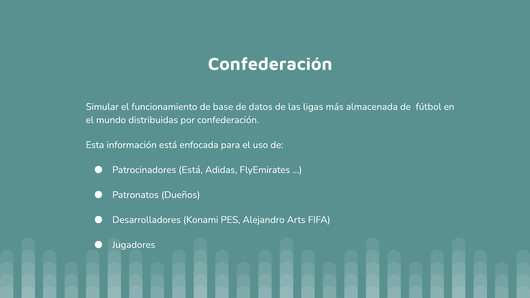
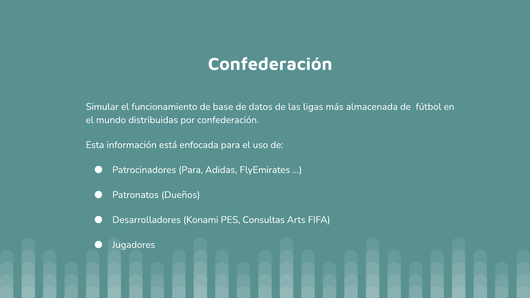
Patrocinadores Está: Está -> Para (191, 170)
Alejandro: Alejandro -> Consultas (264, 220)
